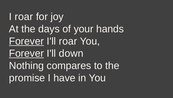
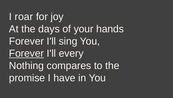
Forever underline: present -> none (26, 41)
I'll roar: roar -> sing (68, 41)
down: down -> every (71, 53)
